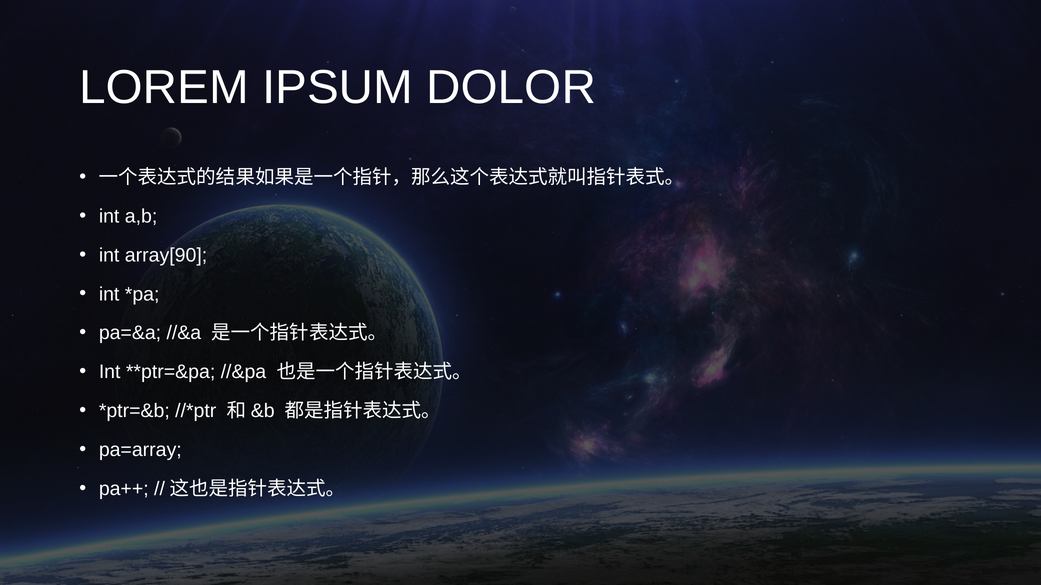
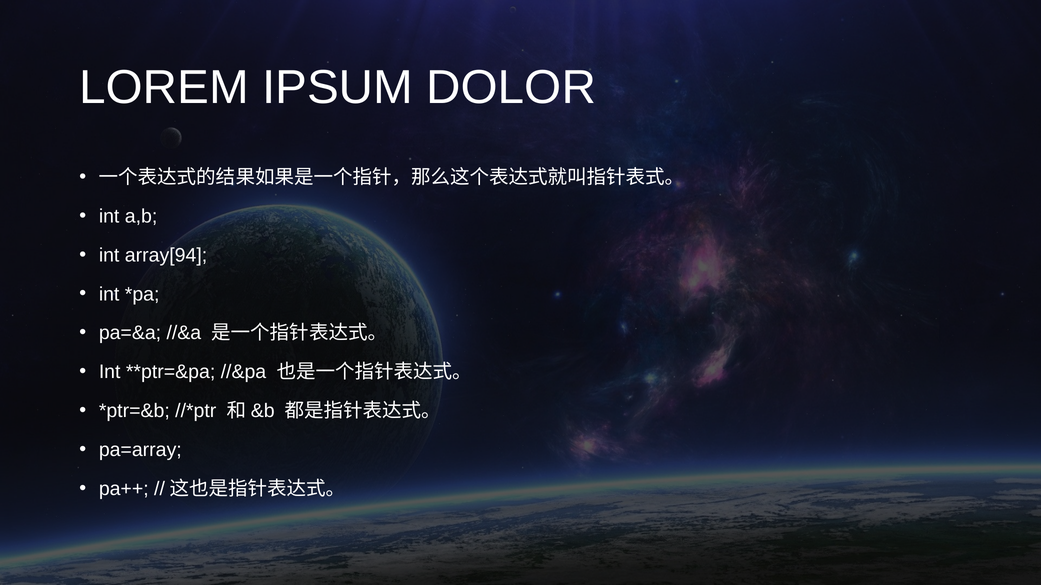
array[90: array[90 -> array[94 (166, 255)
